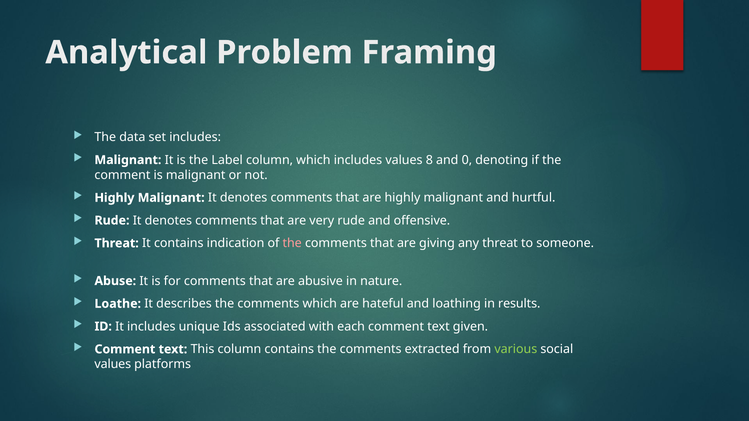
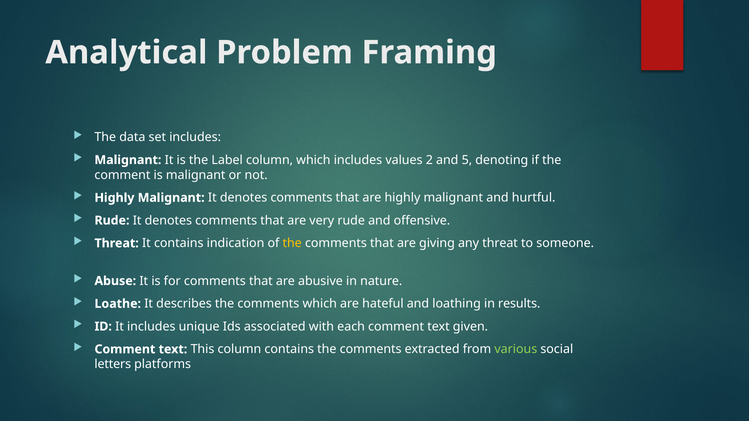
8: 8 -> 2 (429, 160)
0: 0 -> 5 (467, 160)
the colour: pink -> yellow (292, 243)
values: values -> letters (113, 364)
